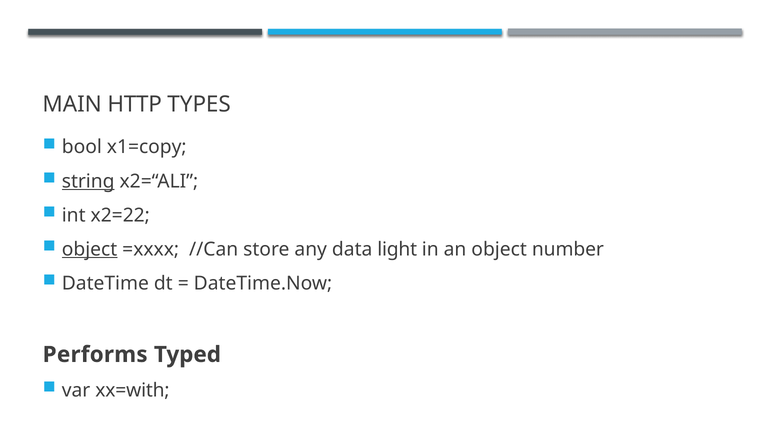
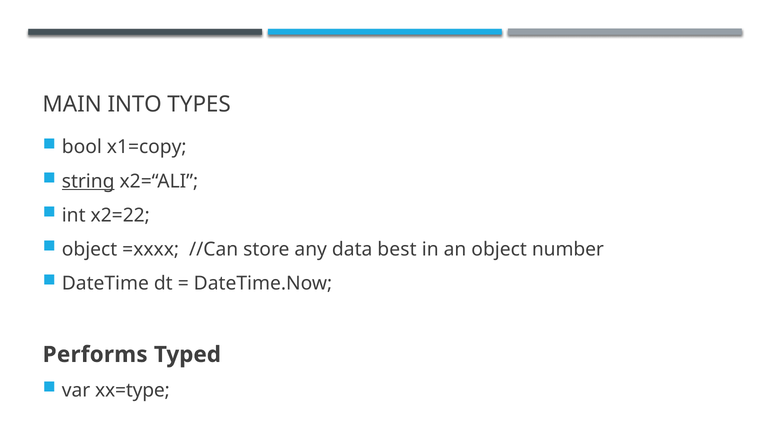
HTTP: HTTP -> INTO (135, 105)
object underline: present -> none (90, 249)
light: light -> best (397, 249)
xx=with: xx=with -> xx=type (132, 390)
